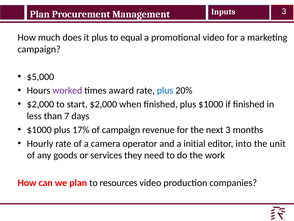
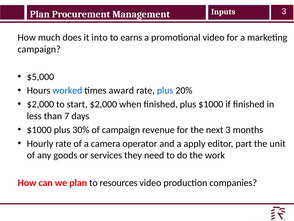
it plus: plus -> into (100, 37)
equal: equal -> earns (131, 37)
worked colour: purple -> blue (67, 90)
17%: 17% -> 30% (81, 130)
initial: initial -> apply (194, 143)
into: into -> part (244, 143)
